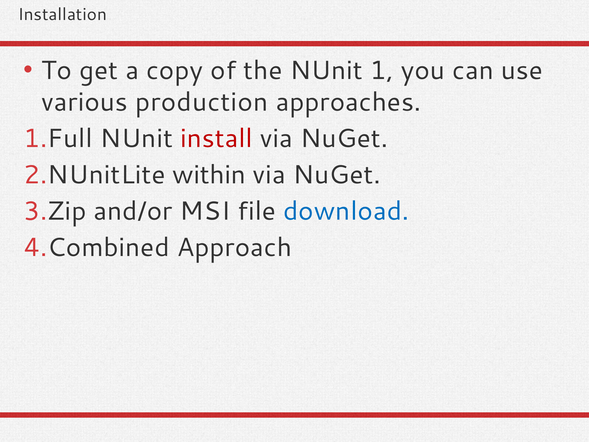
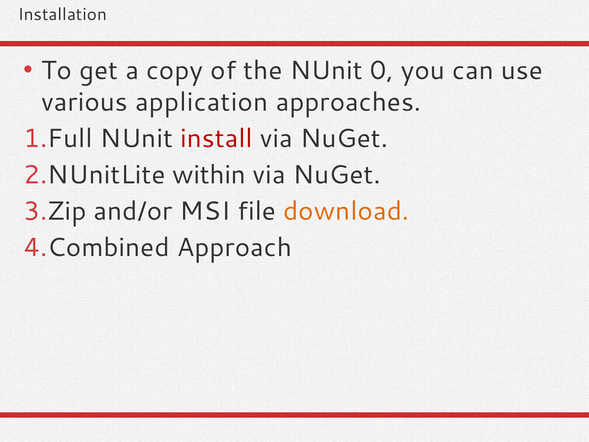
1: 1 -> 0 (382, 71)
production: production -> application (202, 102)
download colour: blue -> orange (346, 211)
